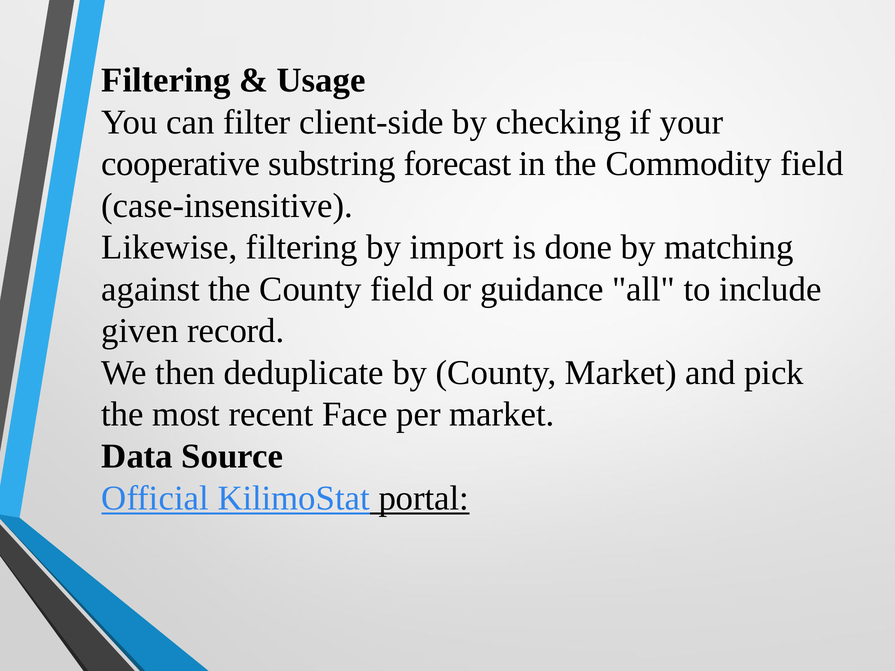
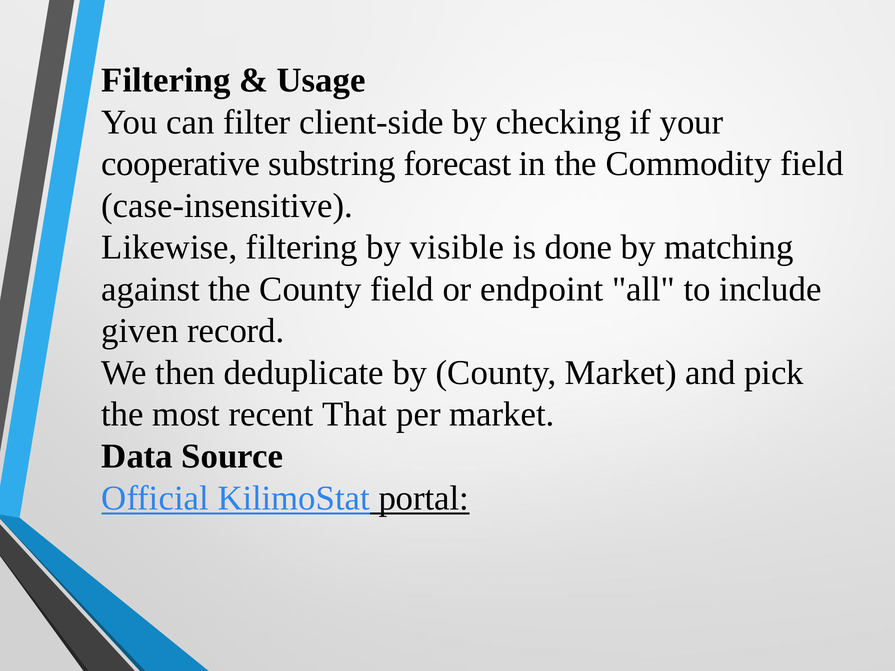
import: import -> visible (457, 247)
guidance: guidance -> endpoint (542, 289)
Face: Face -> That (355, 415)
